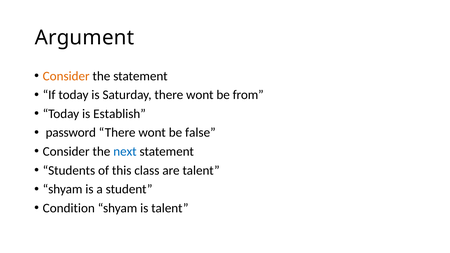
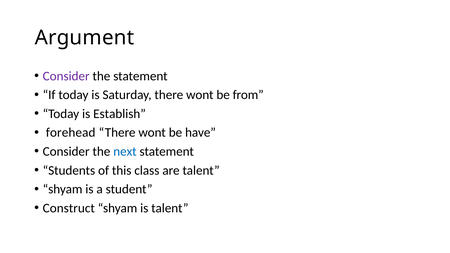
Consider colour: orange -> purple (66, 76)
password: password -> forehead (71, 133)
false: false -> have (200, 133)
Condition: Condition -> Construct (69, 208)
